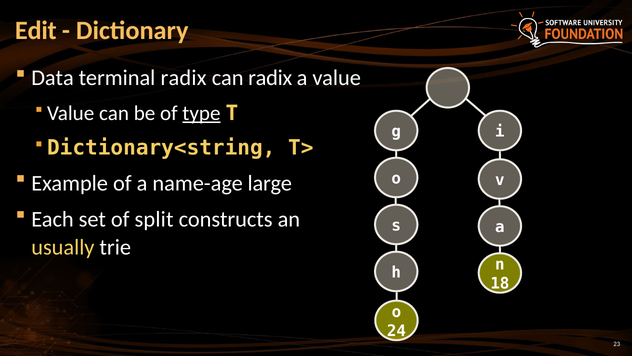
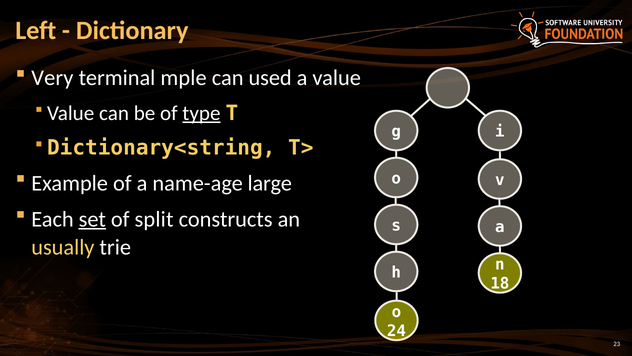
Edit: Edit -> Left (36, 31)
Data: Data -> Very (52, 78)
terminal radix: radix -> mple (184, 78)
can radix: radix -> used (270, 78)
set underline: none -> present (92, 219)
